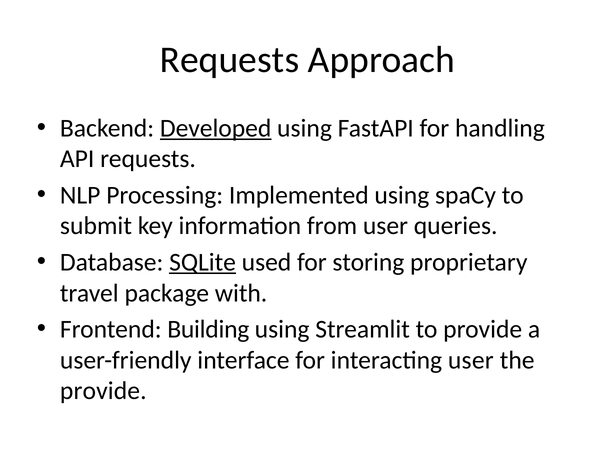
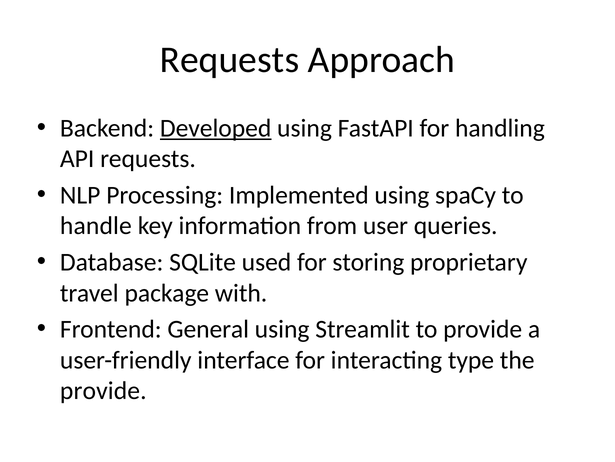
submit: submit -> handle (96, 226)
SQLite underline: present -> none (203, 262)
Building: Building -> General (208, 329)
interacting user: user -> type (471, 360)
